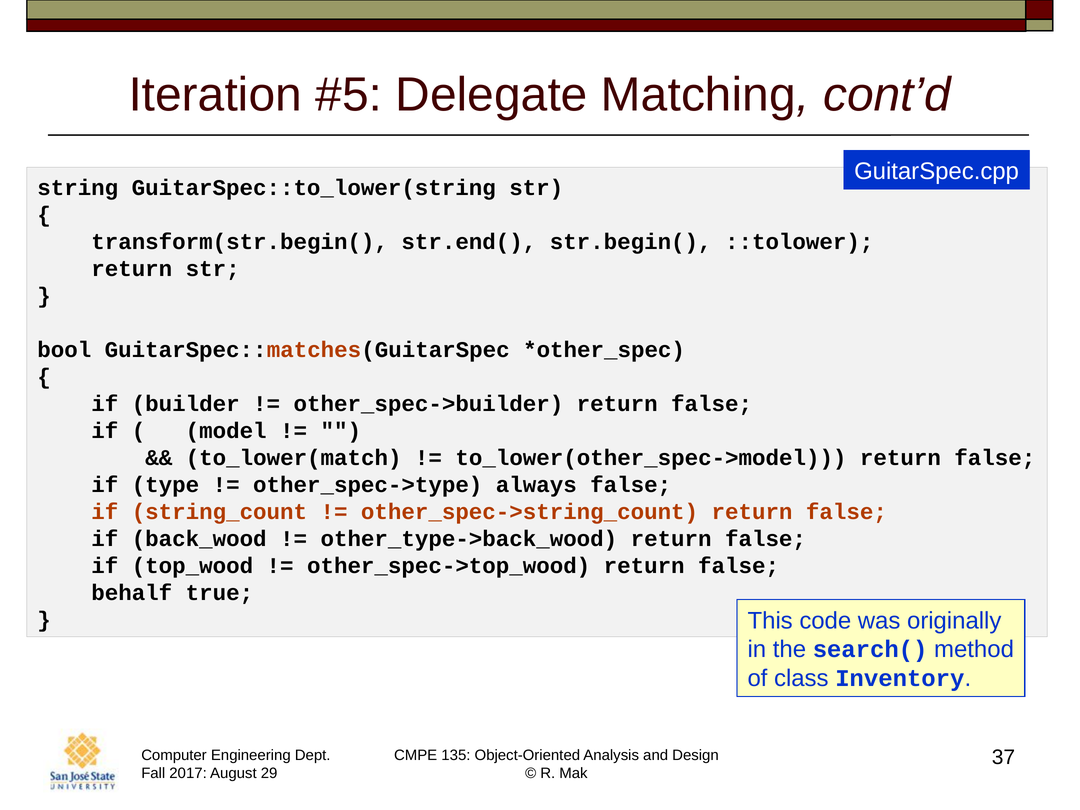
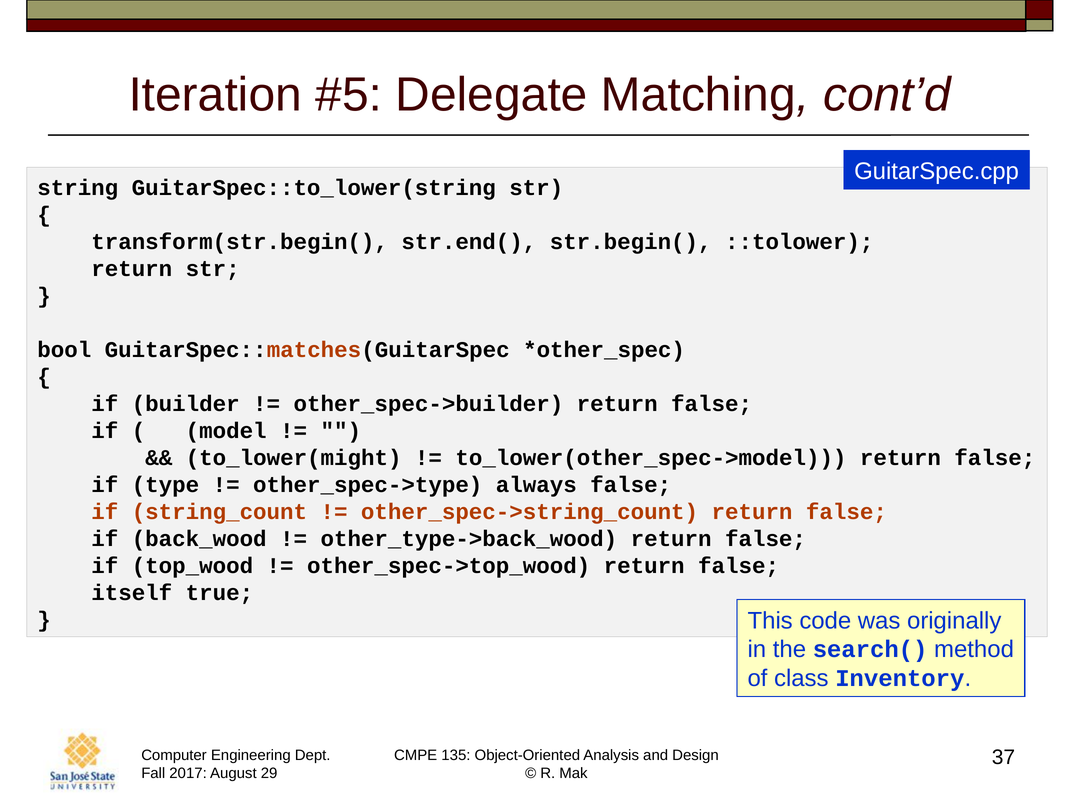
to_lower(match: to_lower(match -> to_lower(might (294, 458)
behalf: behalf -> itself (132, 593)
